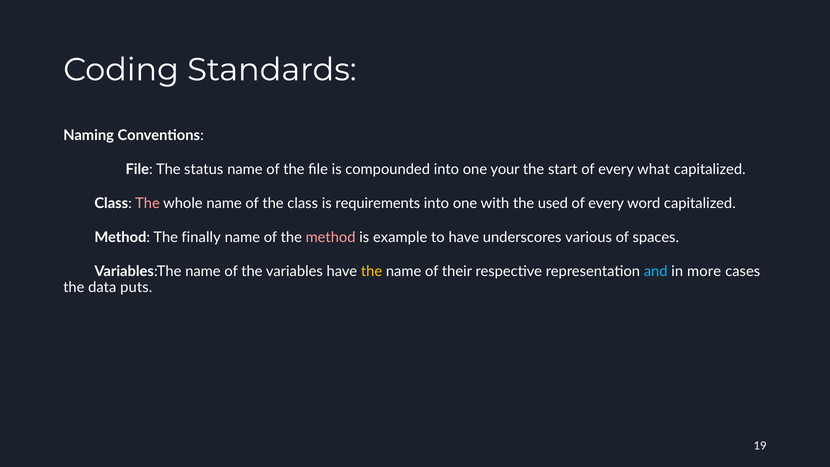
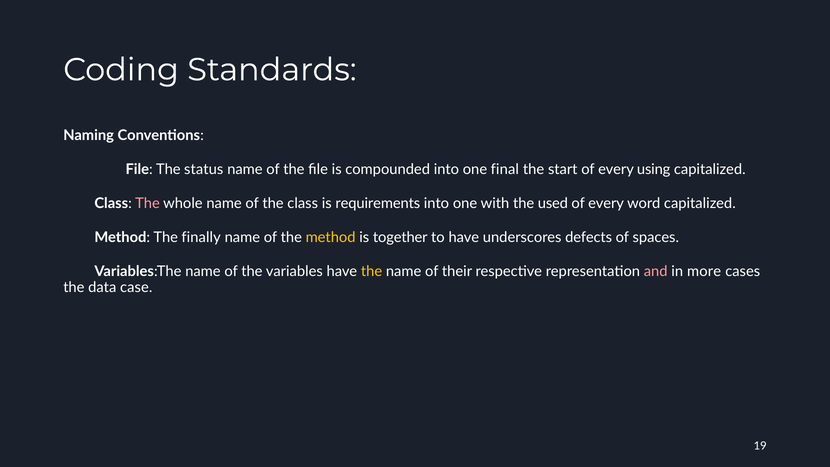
your: your -> final (505, 169)
what: what -> using (654, 169)
method colour: pink -> yellow (331, 237)
example: example -> together (400, 237)
various: various -> defects (589, 237)
and colour: light blue -> pink (656, 271)
puts: puts -> case (136, 287)
